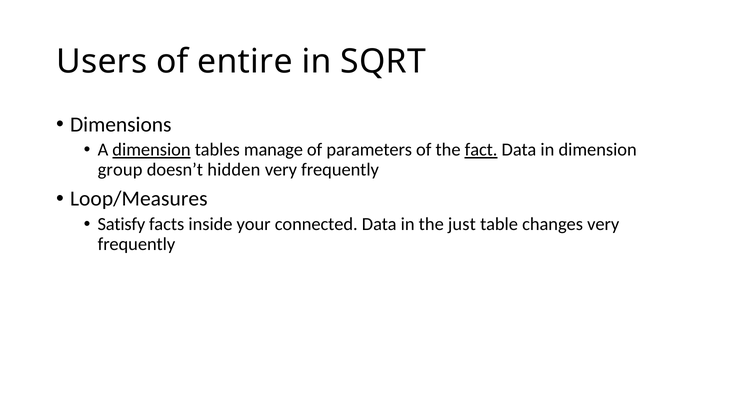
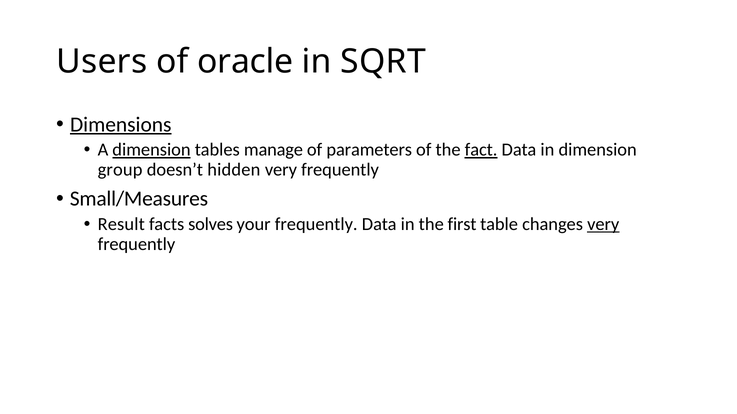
entire: entire -> oracle (245, 62)
Dimensions underline: none -> present (121, 125)
Loop/Measures: Loop/Measures -> Small/Measures (139, 199)
Satisfy: Satisfy -> Result (121, 225)
inside: inside -> solves (211, 225)
your connected: connected -> frequently (316, 225)
just: just -> first (462, 225)
very underline: none -> present (603, 225)
